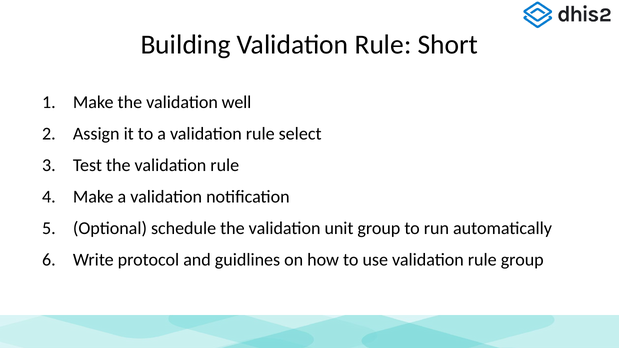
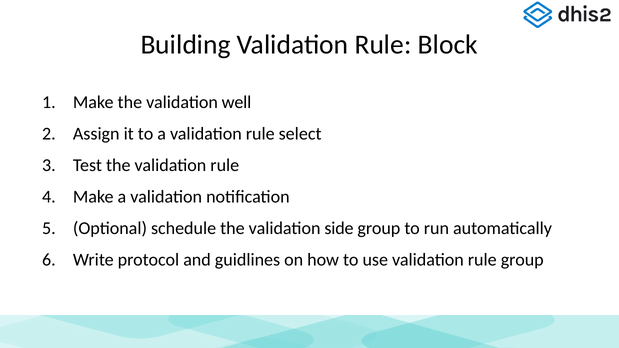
Short: Short -> Block (448, 45)
unit: unit -> side (339, 228)
